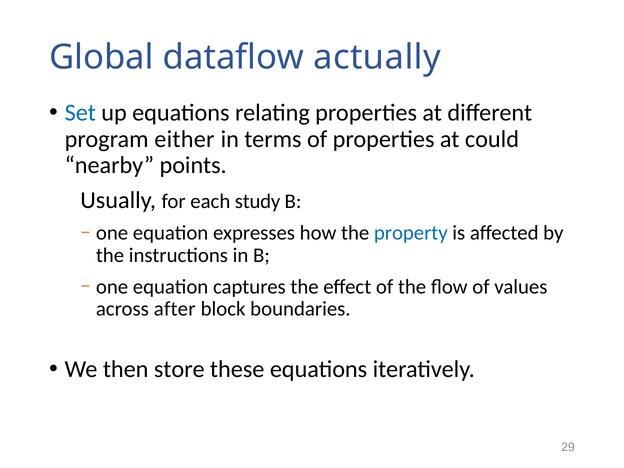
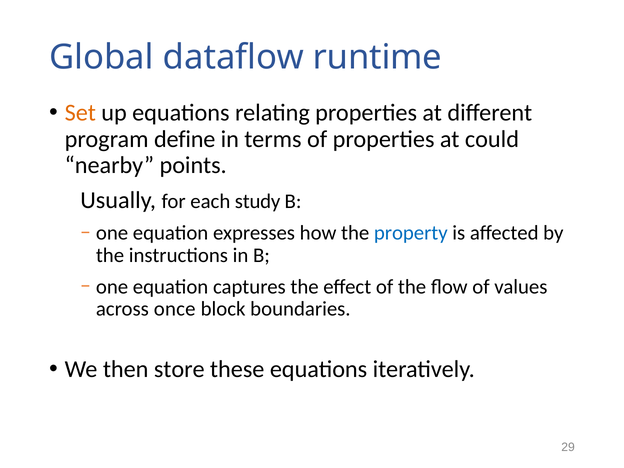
actually: actually -> runtime (377, 57)
Set colour: blue -> orange (80, 113)
either: either -> define (185, 139)
after: after -> once (175, 309)
